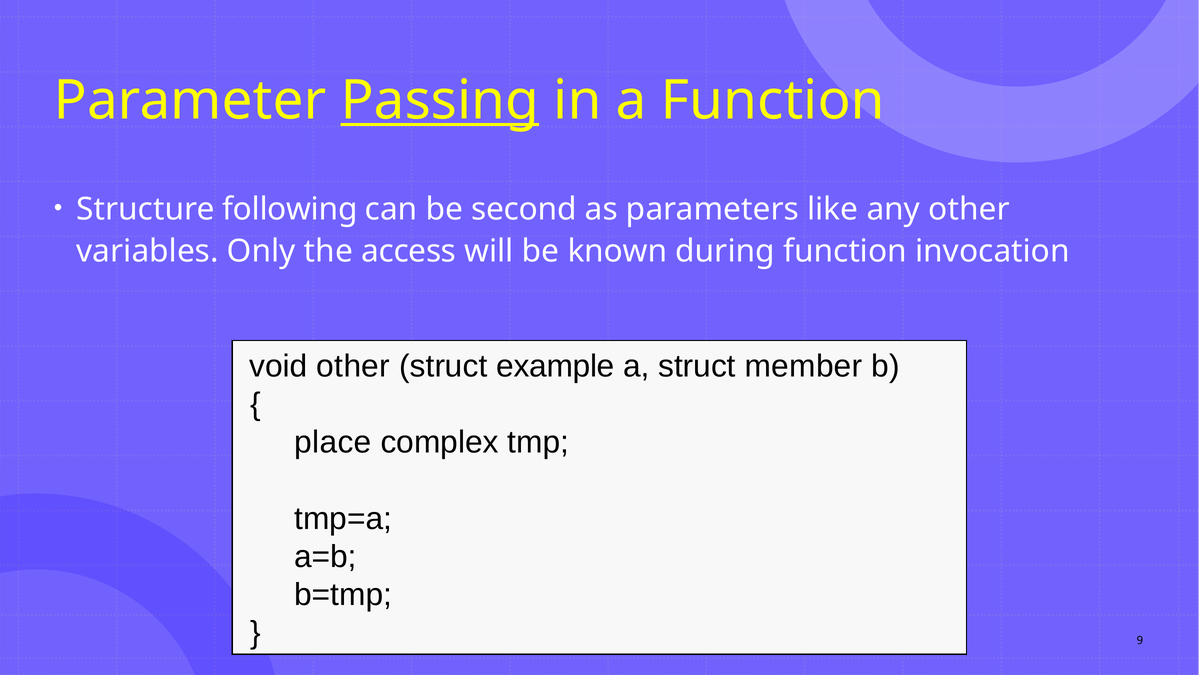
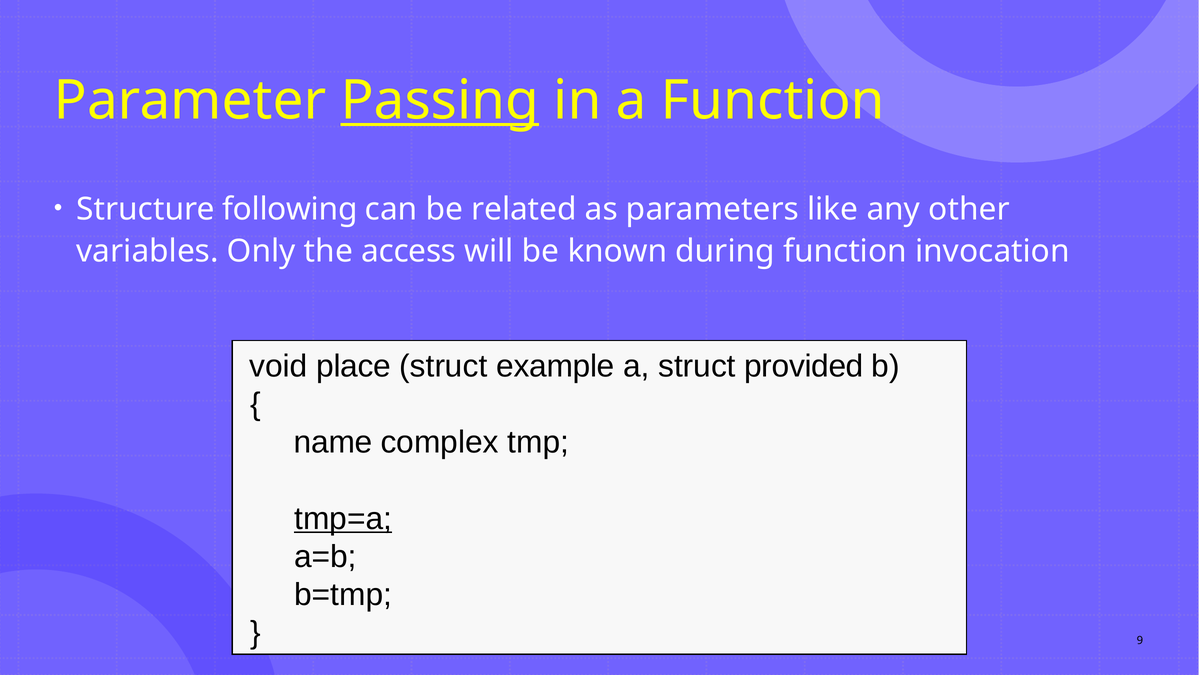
second: second -> related (524, 209)
void other: other -> place (354, 366)
member: member -> provided (804, 366)
place: place -> name (333, 442)
tmp=a underline: none -> present (343, 518)
